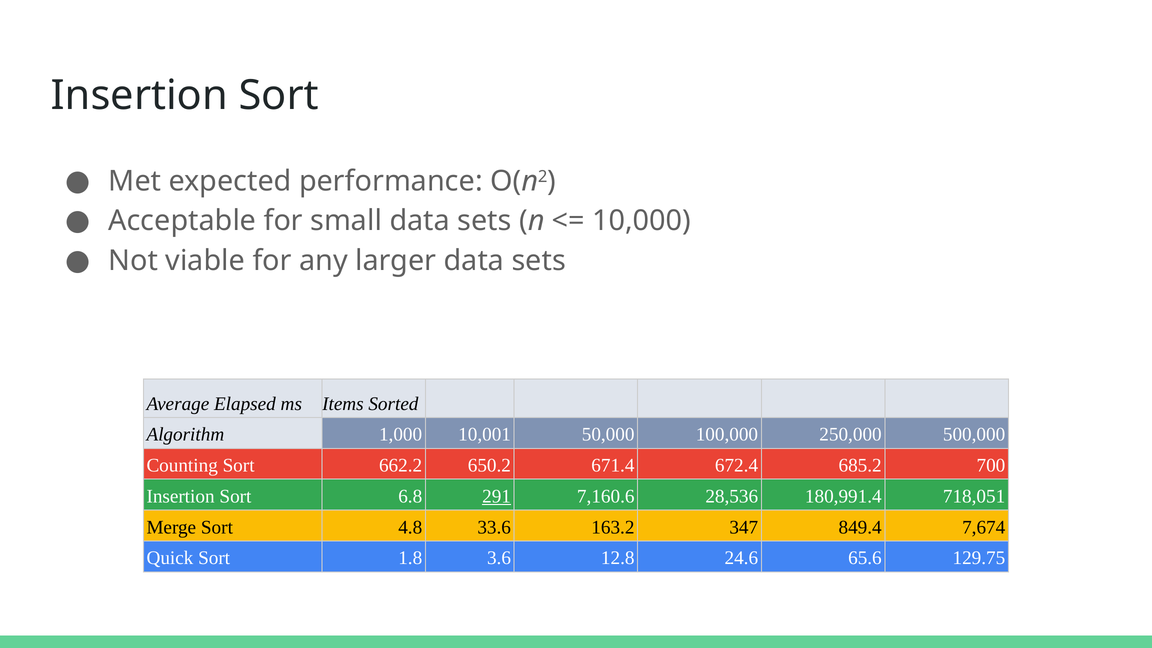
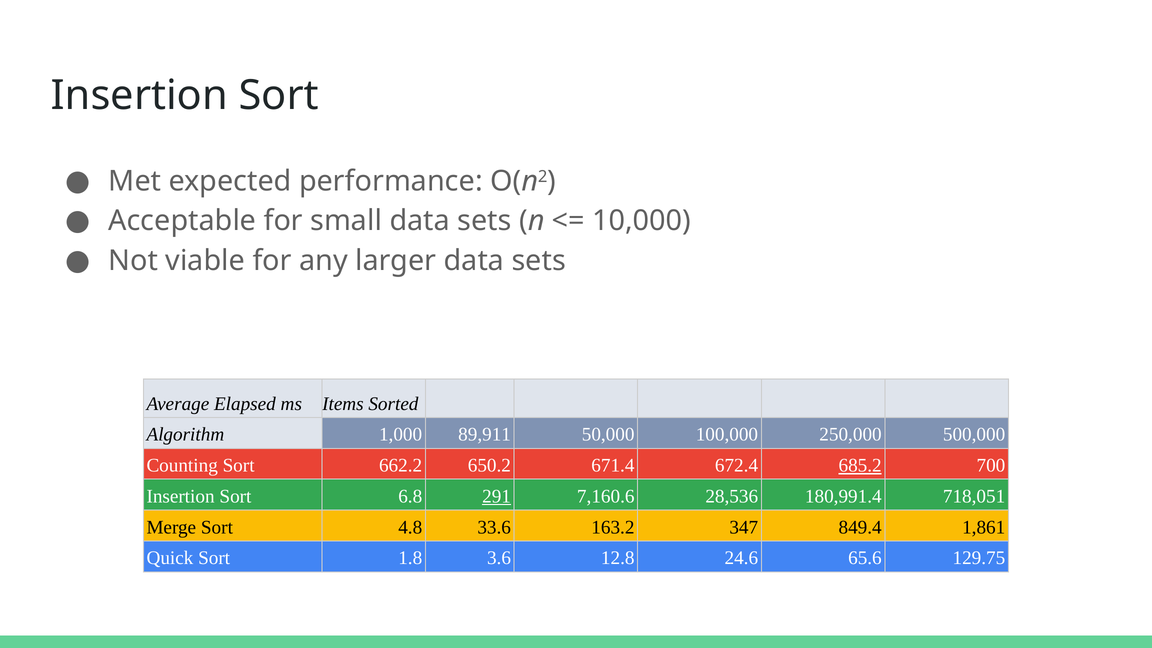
10,001: 10,001 -> 89,911 (485, 435)
685.2 underline: none -> present (860, 465)
7,674: 7,674 -> 1,861 (984, 527)
